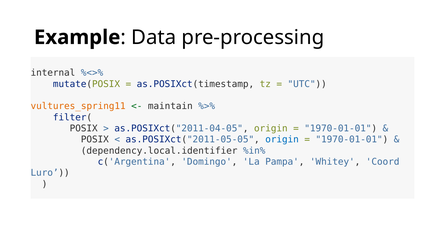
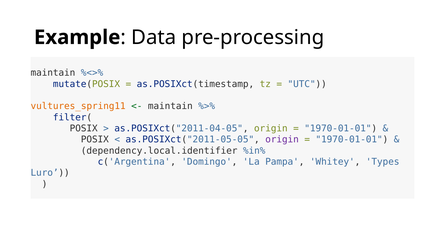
internal: internal -> maintain (53, 73)
origin colour: blue -> purple (282, 140)
Coord: Coord -> Types (383, 162)
